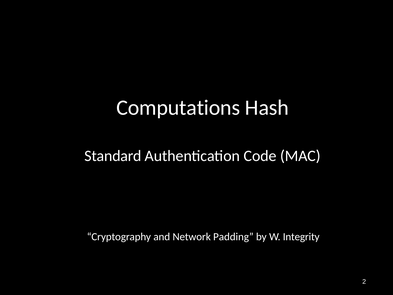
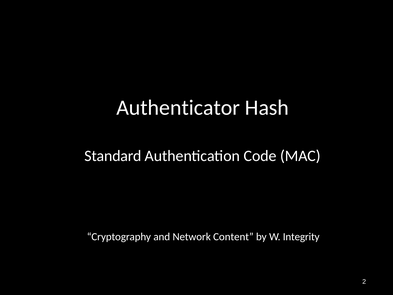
Computations: Computations -> Authenticator (178, 107)
Padding: Padding -> Content (233, 236)
